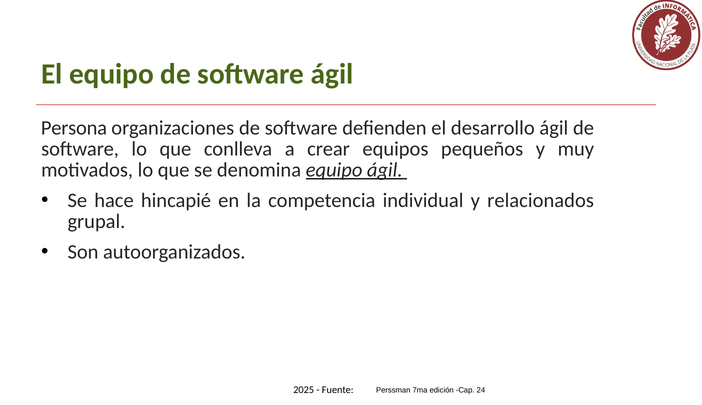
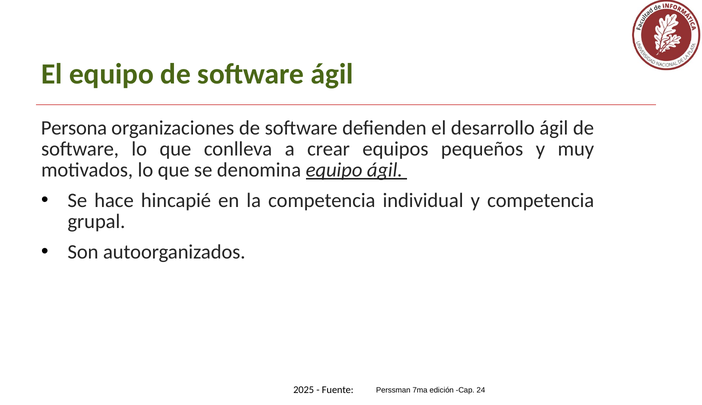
y relacionados: relacionados -> competencia (541, 200)
